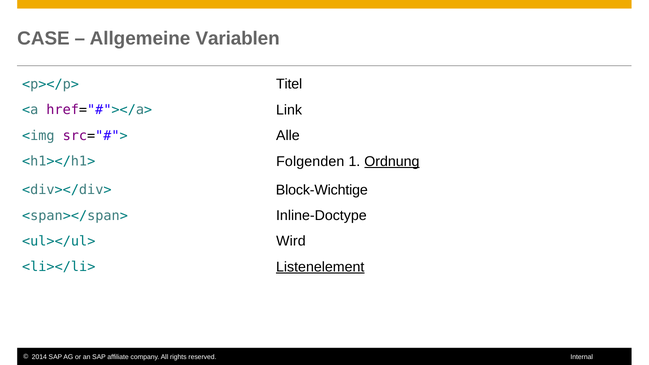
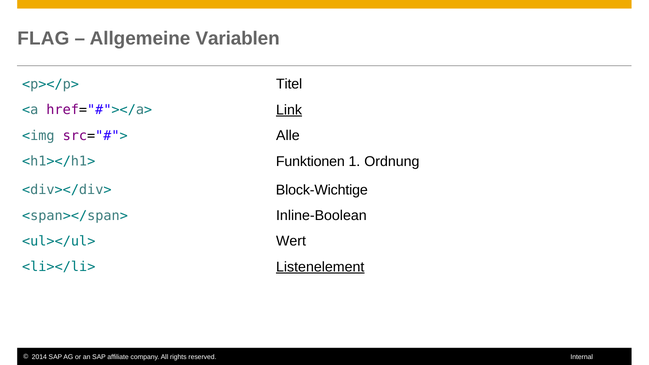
CASE: CASE -> FLAG (43, 39)
Link underline: none -> present (289, 110)
Folgenden: Folgenden -> Funktionen (310, 161)
Ordnung underline: present -> none (392, 161)
Inline-Doctype: Inline-Doctype -> Inline-Boolean (321, 216)
Wird: Wird -> Wert (291, 241)
